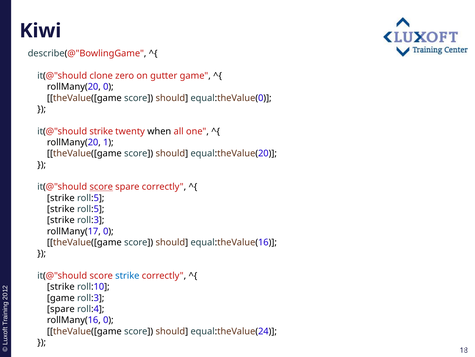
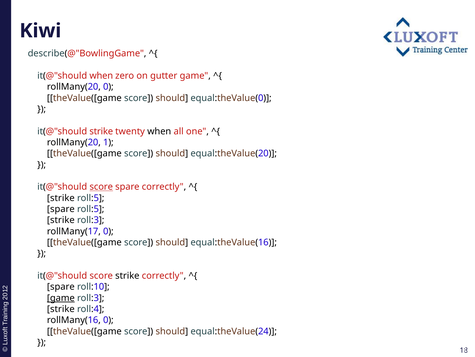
it(@"should clone: clone -> when (101, 76)
strike: strike -> spare (61, 209)
strike colour: blue -> black (127, 275)
strike: strike -> spare (61, 286)
game underline: none -> present (61, 297)
spare: spare -> strike (61, 308)
